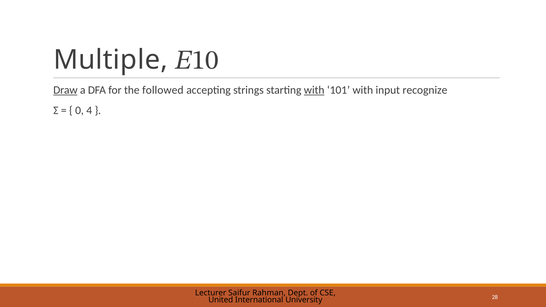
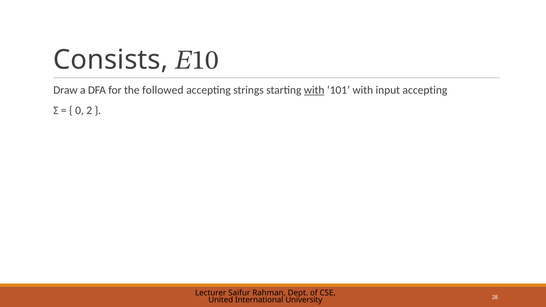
Multiple: Multiple -> Consists (111, 60)
Draw underline: present -> none (65, 90)
input recognize: recognize -> accepting (425, 90)
4: 4 -> 2 (89, 110)
